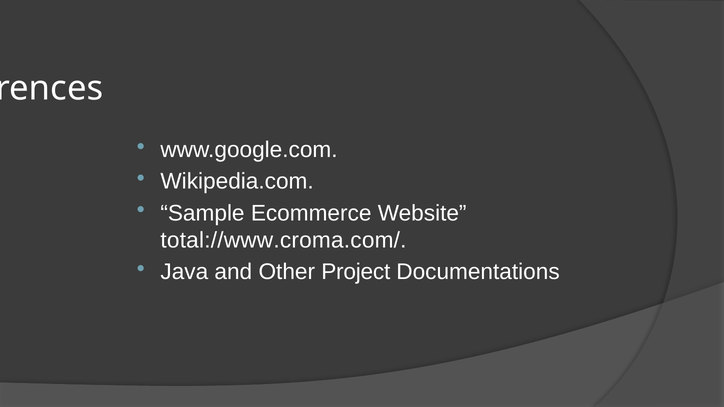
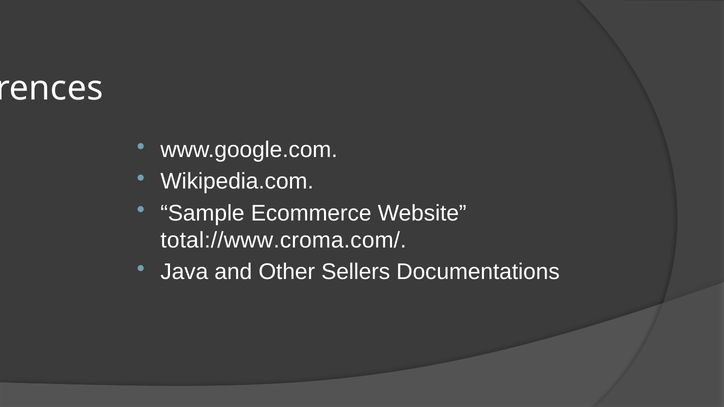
Project: Project -> Sellers (356, 272)
